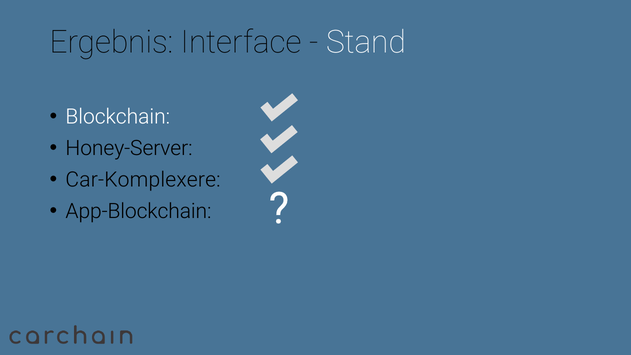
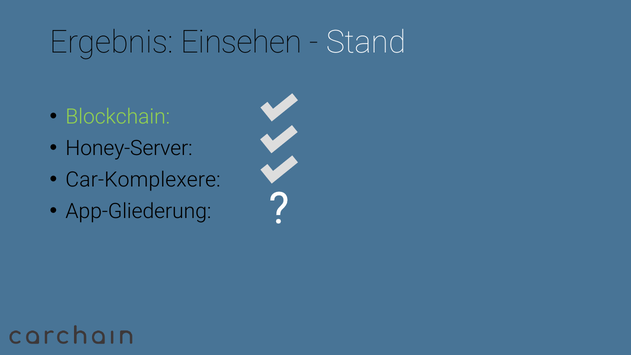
Interface: Interface -> Einsehen (241, 42)
Blockchain colour: white -> light green (118, 117)
App-Blockchain: App-Blockchain -> App-Gliederung (138, 211)
